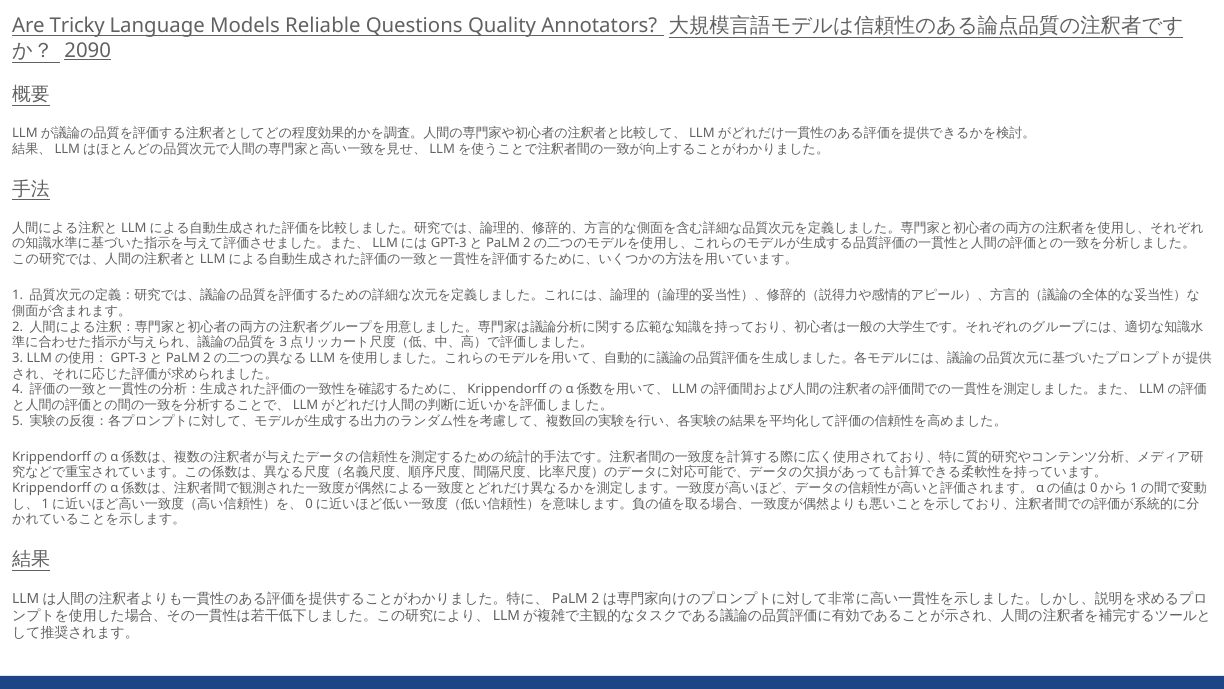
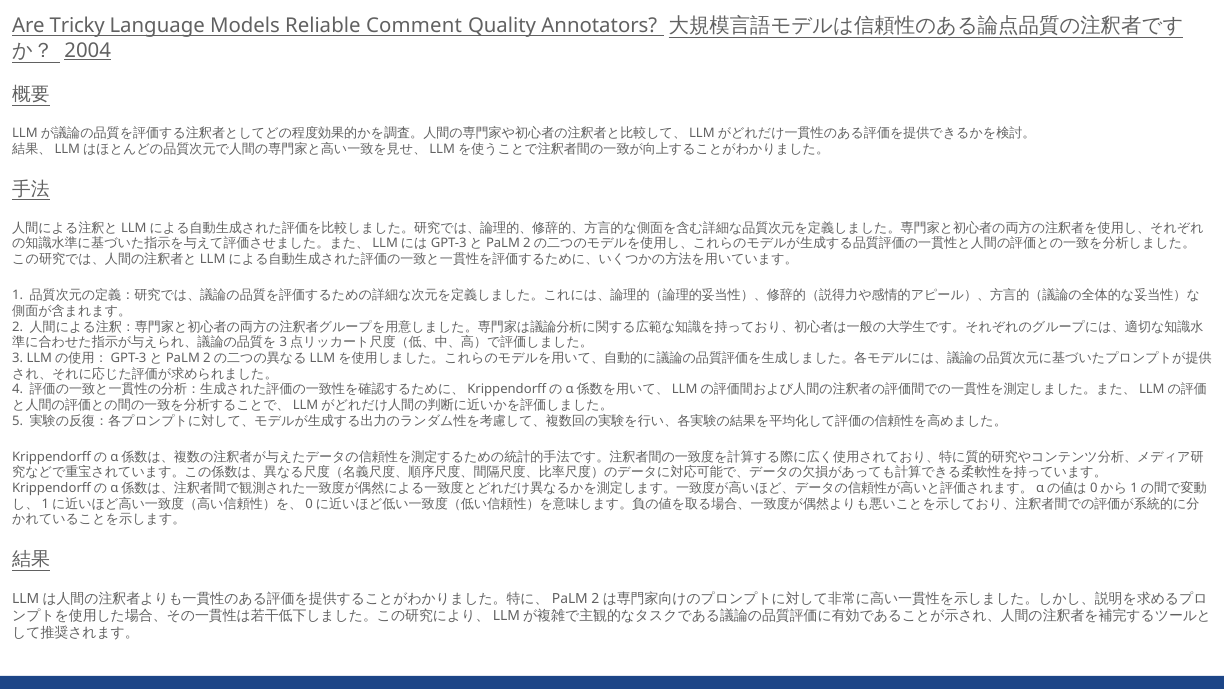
Questions: Questions -> Comment (414, 26)
2090: 2090 -> 2004 (88, 50)
